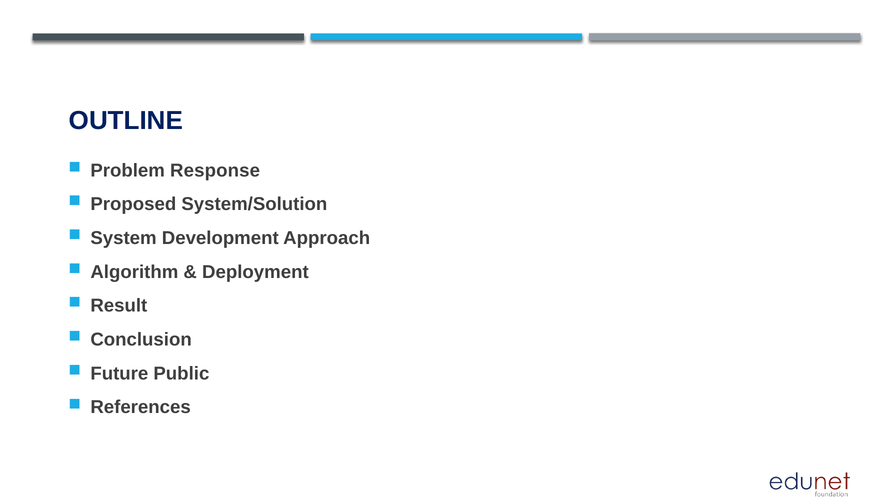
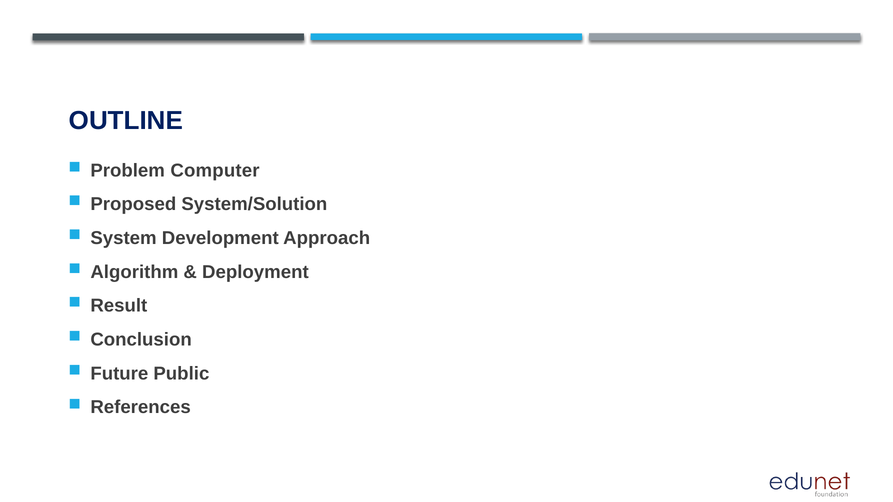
Response: Response -> Computer (215, 170)
